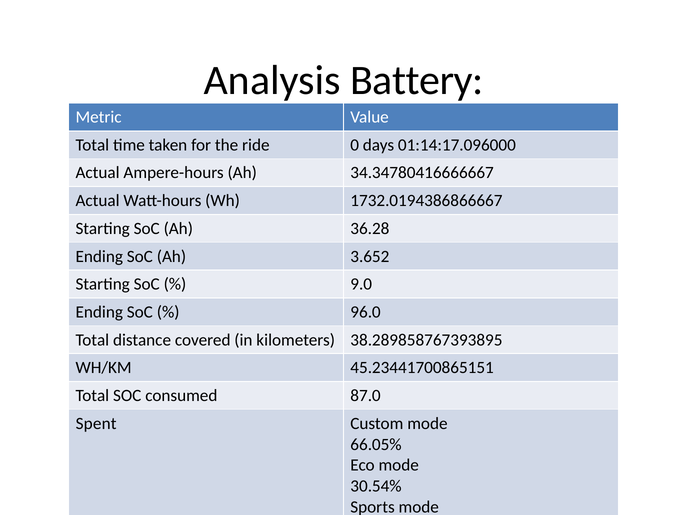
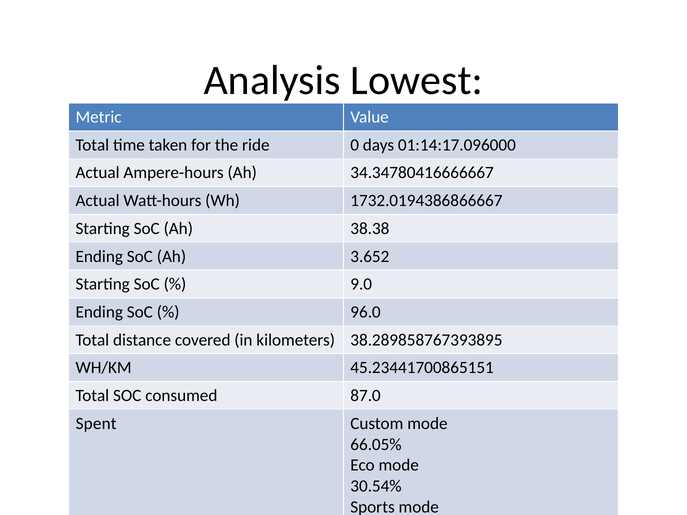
Battery: Battery -> Lowest (417, 80)
36.28: 36.28 -> 38.38 (370, 229)
